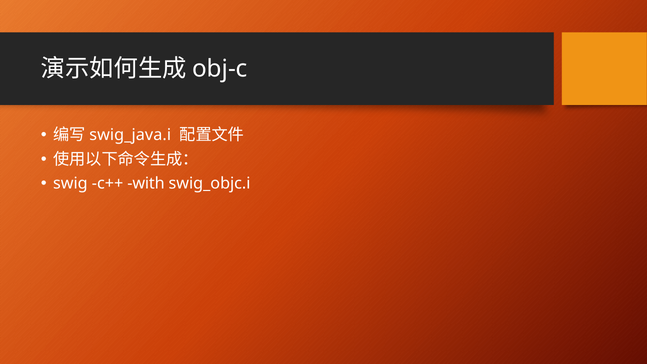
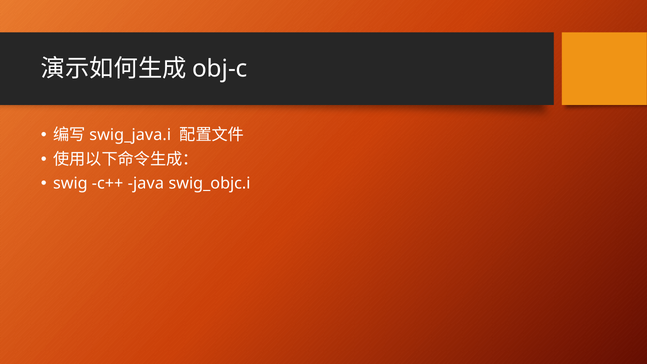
with: with -> java (146, 183)
